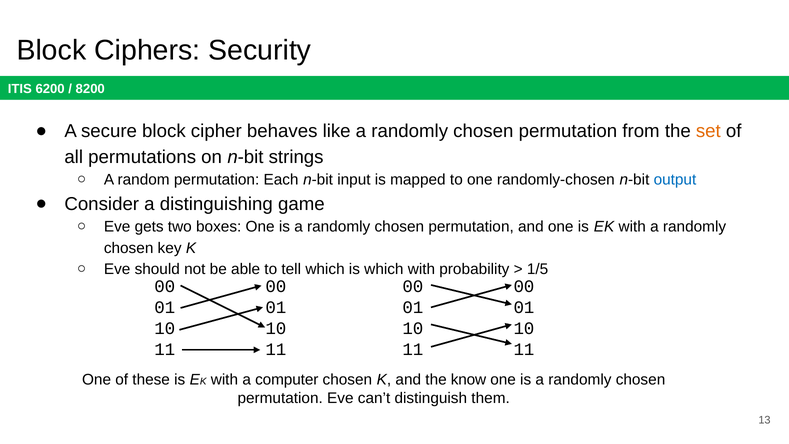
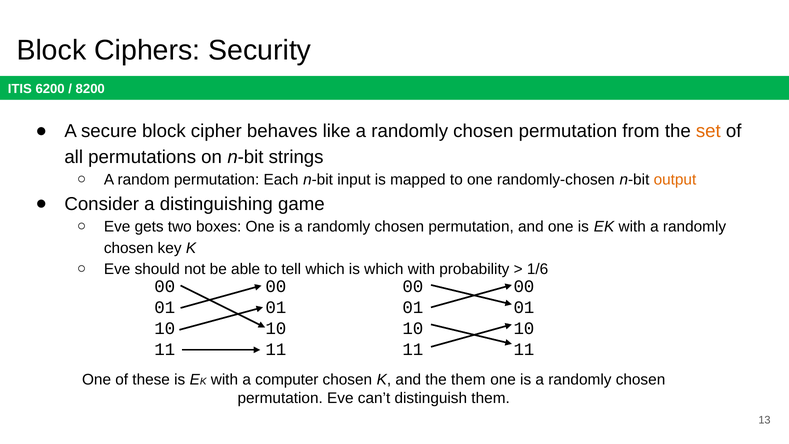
output colour: blue -> orange (675, 180)
1/5: 1/5 -> 1/6 (538, 269)
the know: know -> them (468, 380)
